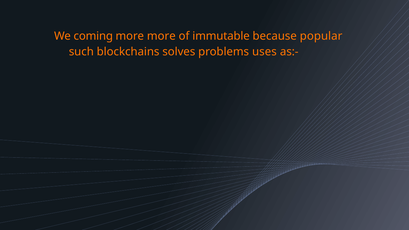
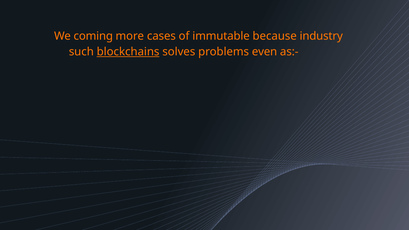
more more: more -> cases (161, 36)
popular: popular -> industry (321, 36)
blockchains underline: none -> present (128, 52)
uses: uses -> even (265, 52)
